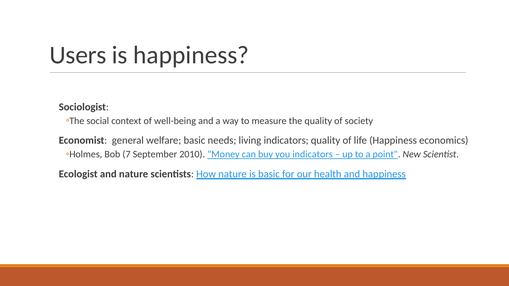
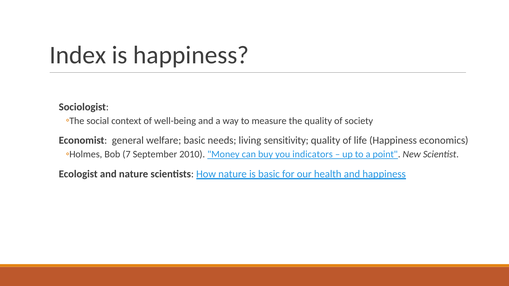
Users: Users -> Index (78, 55)
living indicators: indicators -> sensitivity (286, 140)
